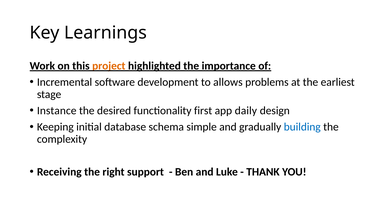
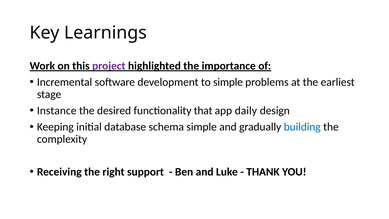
project colour: orange -> purple (109, 66)
to allows: allows -> simple (228, 82)
first: first -> that (203, 111)
